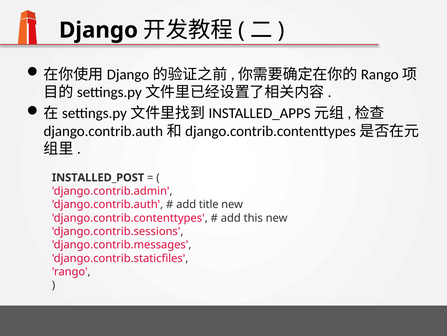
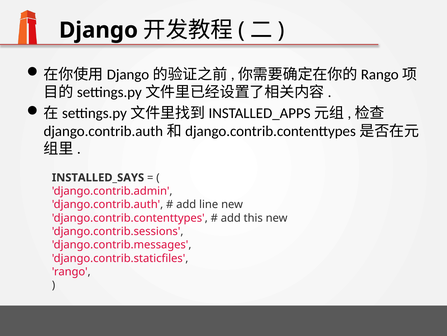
INSTALLED_POST: INSTALLED_POST -> INSTALLED_SAYS (98, 177)
title: title -> line (209, 204)
